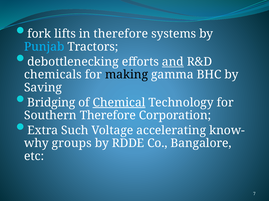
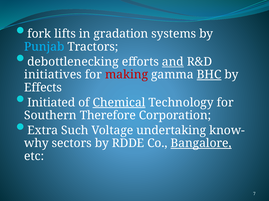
in therefore: therefore -> gradation (121, 34)
chemicals: chemicals -> initiatives (53, 75)
making colour: black -> red (127, 75)
BHC underline: none -> present (209, 75)
Saving: Saving -> Effects (43, 88)
Bridging: Bridging -> Initiated (51, 103)
accelerating: accelerating -> undertaking (171, 131)
groups: groups -> sectors (72, 144)
Bangalore underline: none -> present (201, 144)
